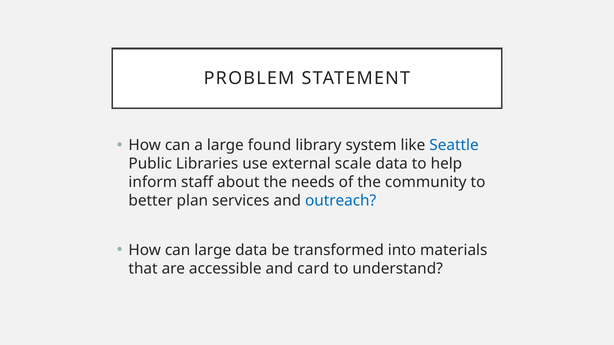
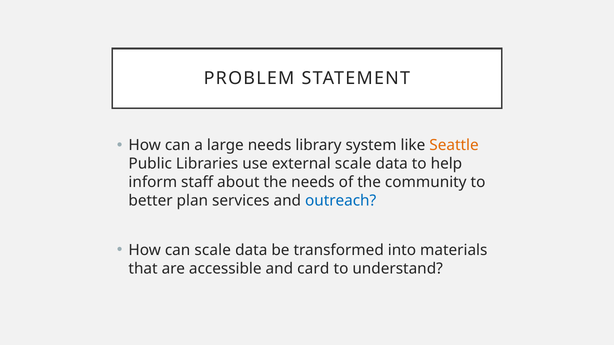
large found: found -> needs (270, 145)
Seattle colour: blue -> orange (454, 145)
can large: large -> scale (213, 250)
